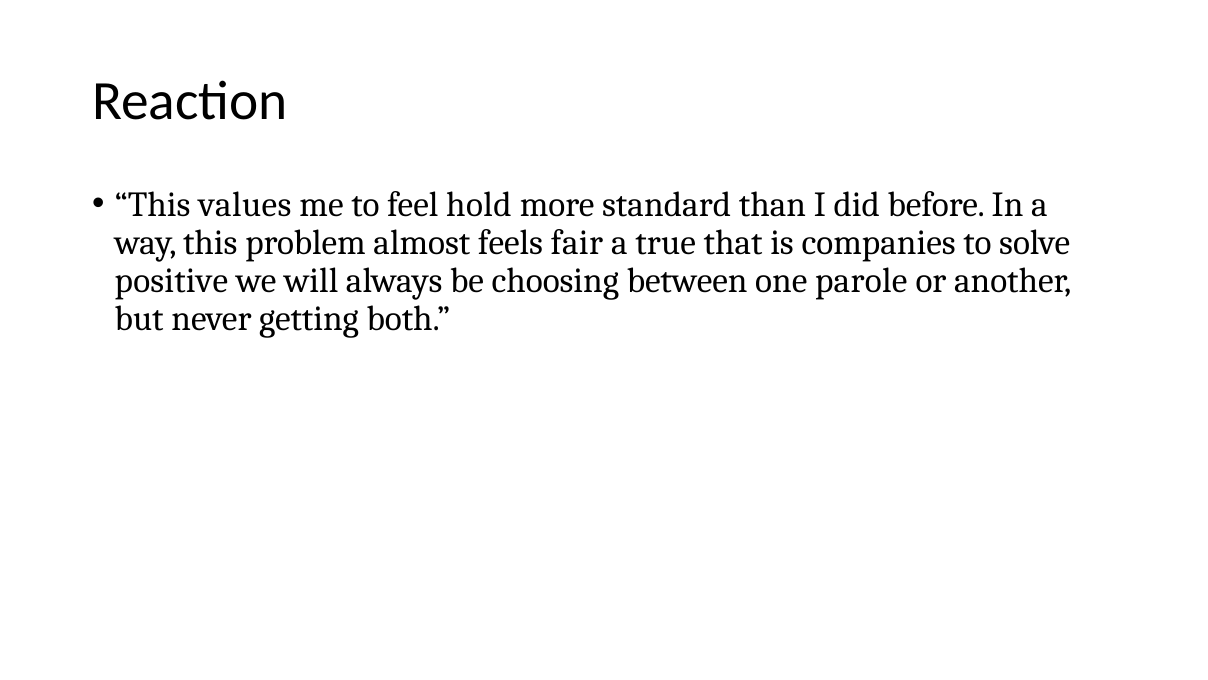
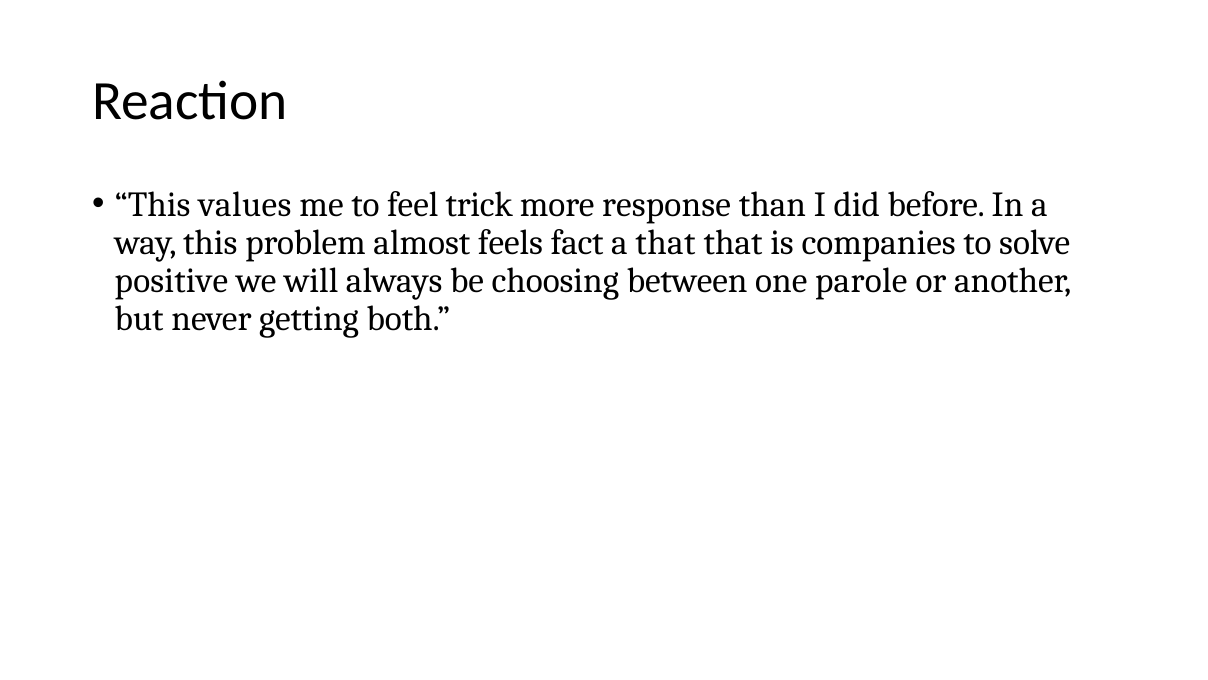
hold: hold -> trick (479, 204)
standard: standard -> response (667, 204)
fair: fair -> fact (577, 242)
a true: true -> that (666, 242)
